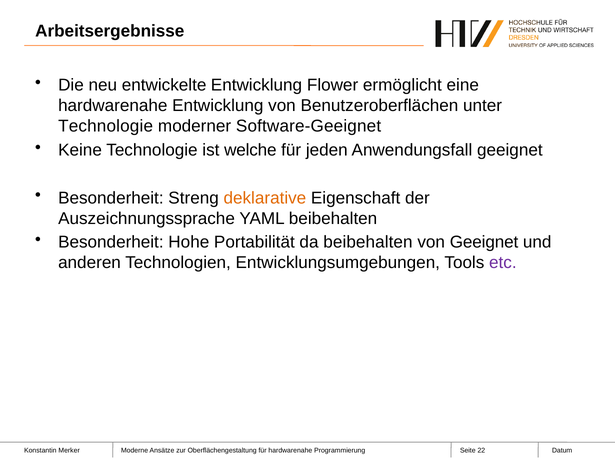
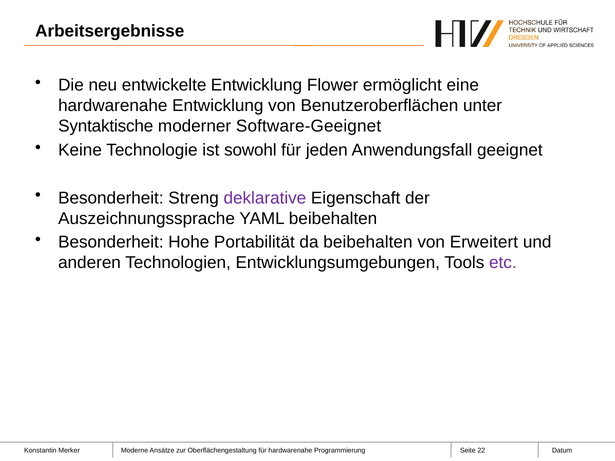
Technologie: Technologie -> Syntaktische (106, 126)
welche: welche -> sowohl (250, 150)
deklarative colour: orange -> purple (265, 198)
von Geeignet: Geeignet -> Erweitert (484, 242)
